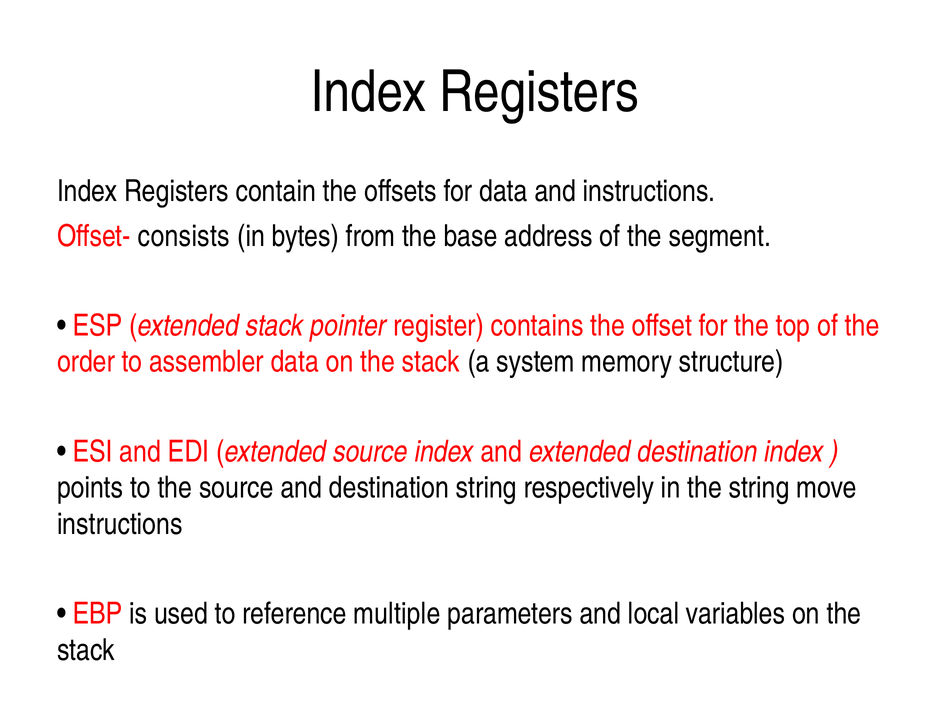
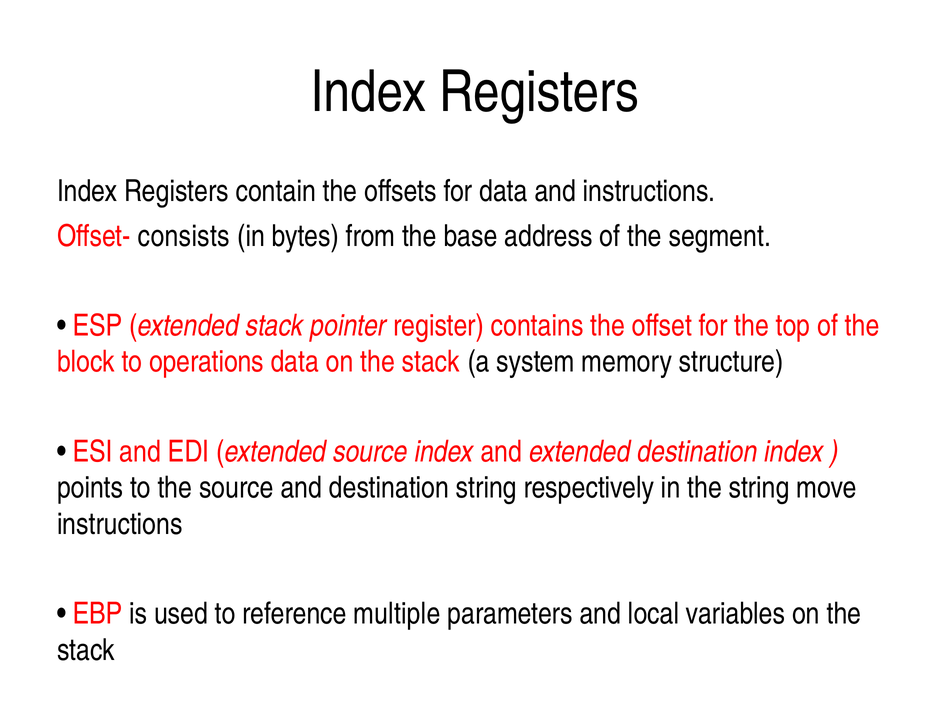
order: order -> block (86, 362)
assembler: assembler -> operations (206, 362)
